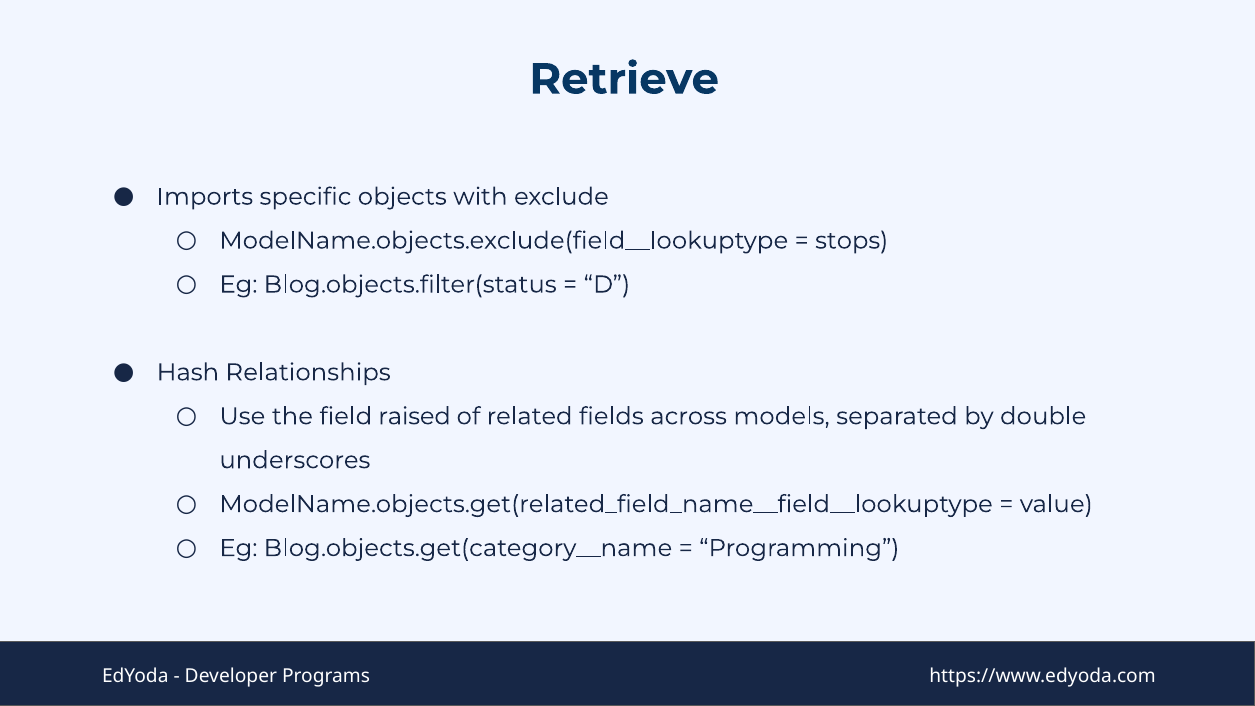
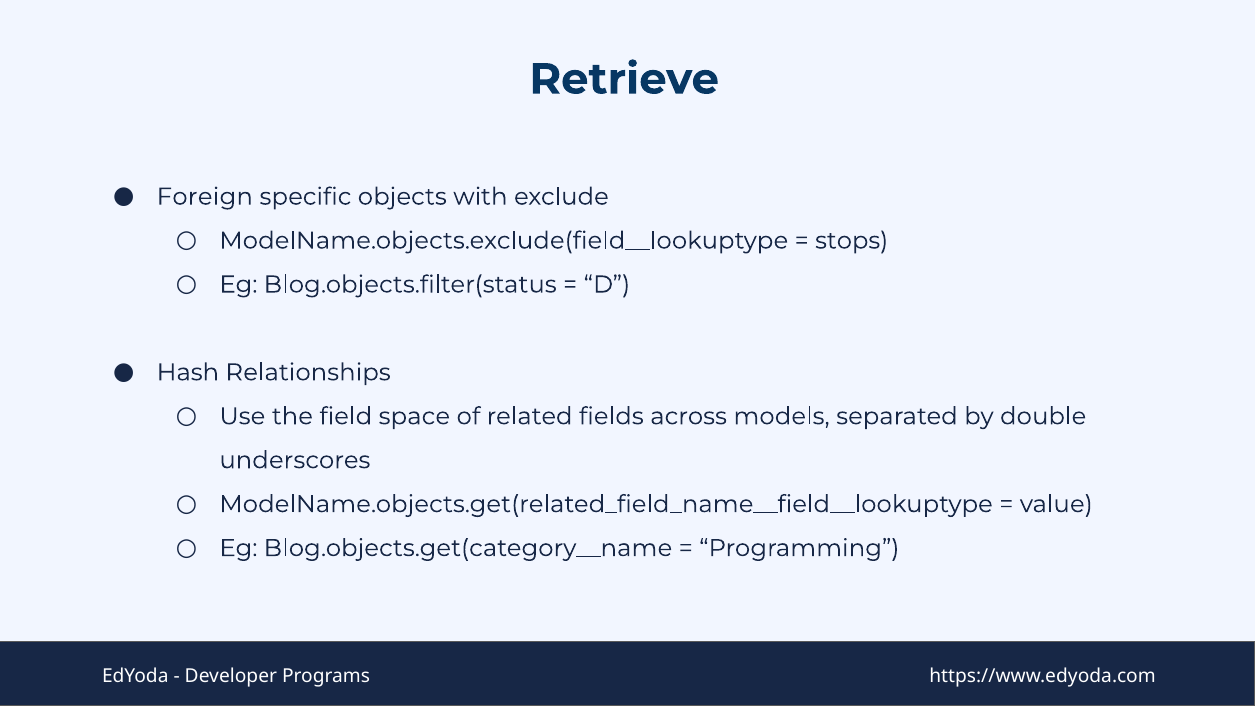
Imports: Imports -> Foreign (205, 197)
raised: raised -> space (414, 416)
